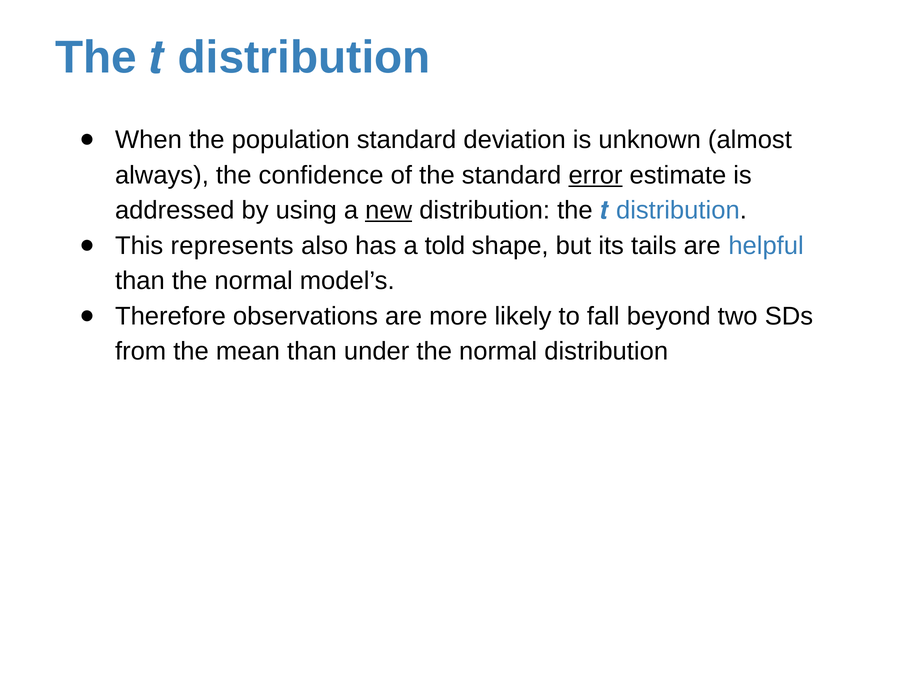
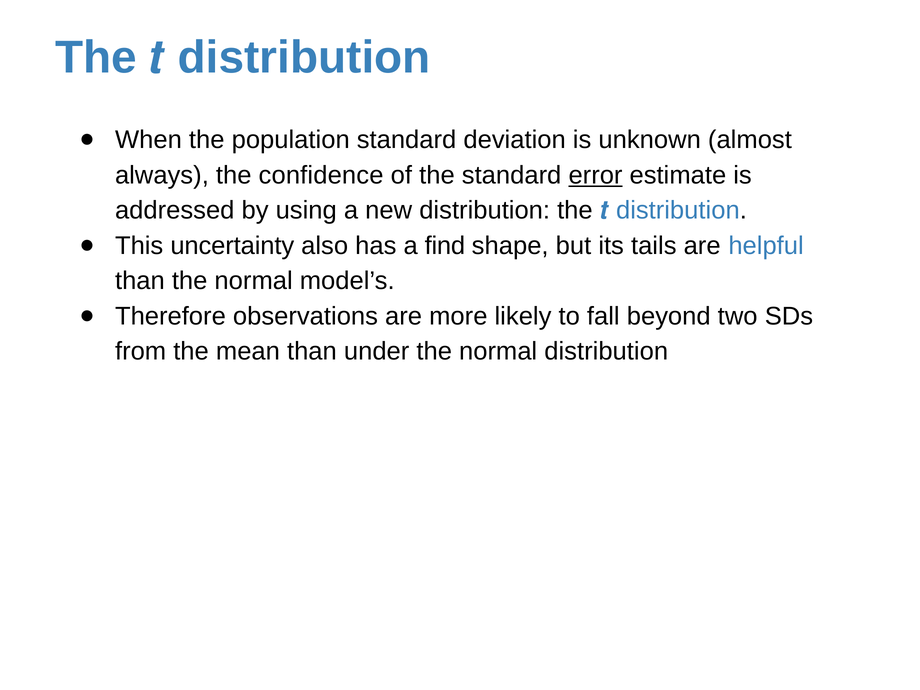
new underline: present -> none (389, 210)
represents: represents -> uncertainty (232, 246)
told: told -> find (445, 246)
